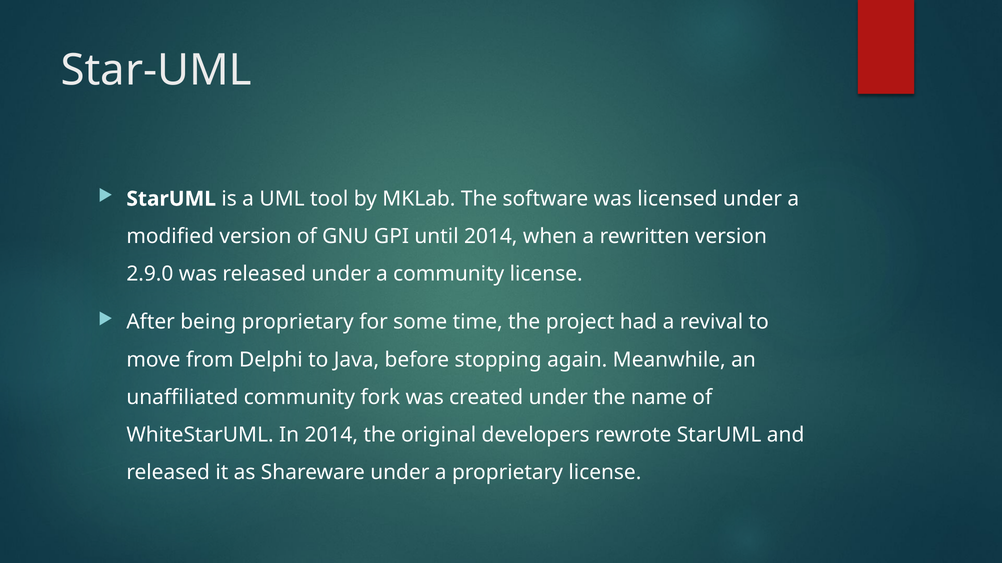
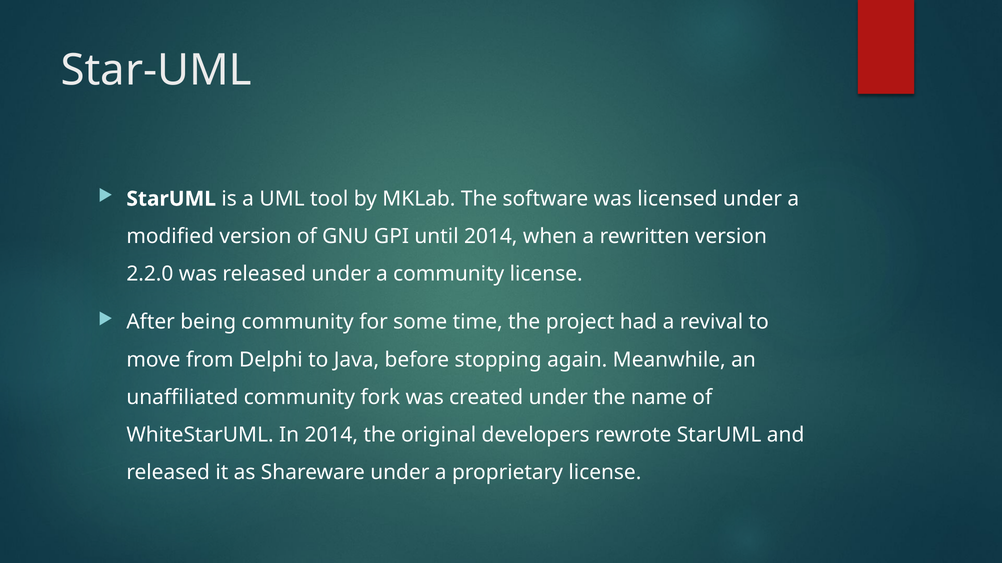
2.9.0: 2.9.0 -> 2.2.0 (150, 274)
being proprietary: proprietary -> community (298, 322)
